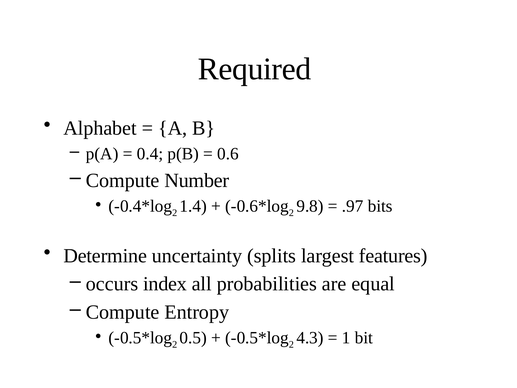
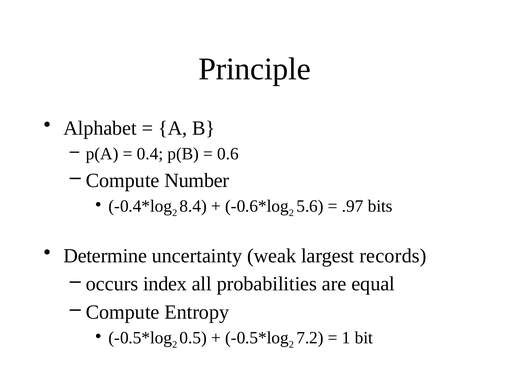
Required: Required -> Principle (255, 69)
1.4: 1.4 -> 8.4 (193, 206)
9.8: 9.8 -> 5.6 (310, 206)
splits: splits -> weak (272, 256)
features: features -> records (393, 256)
4.3: 4.3 -> 7.2 (310, 338)
